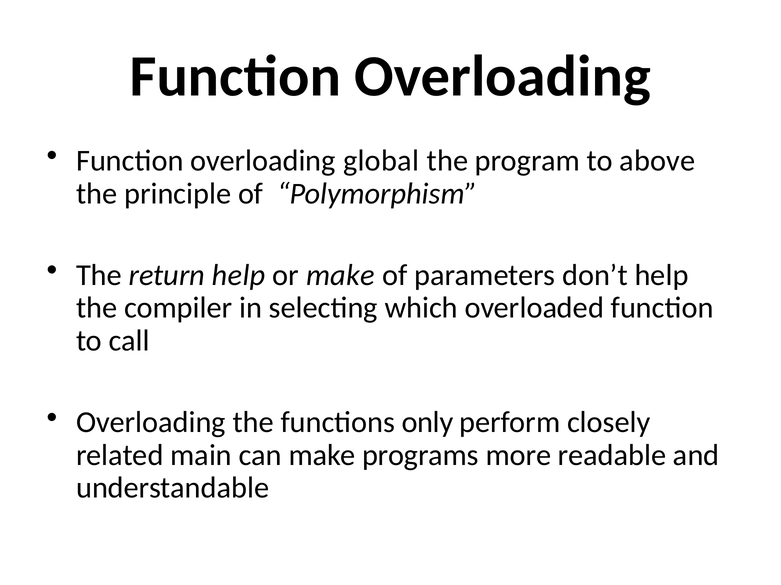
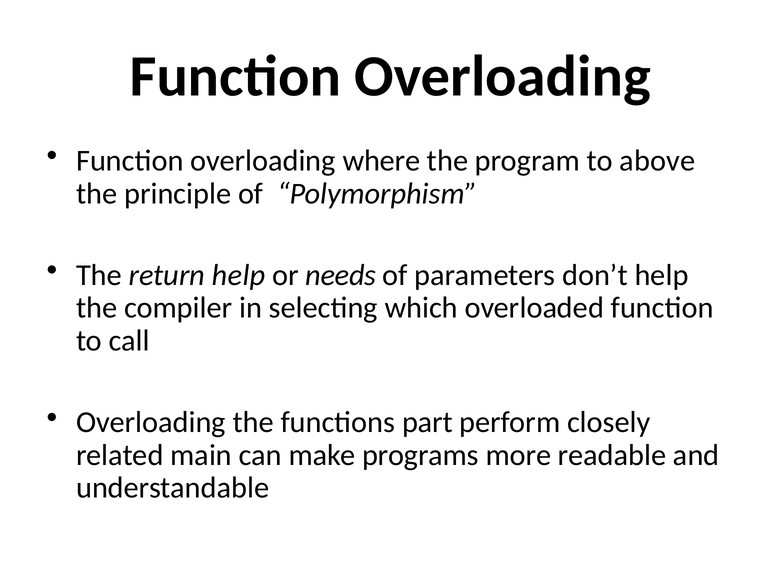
global: global -> where (381, 161)
or make: make -> needs (341, 276)
only: only -> part (427, 423)
